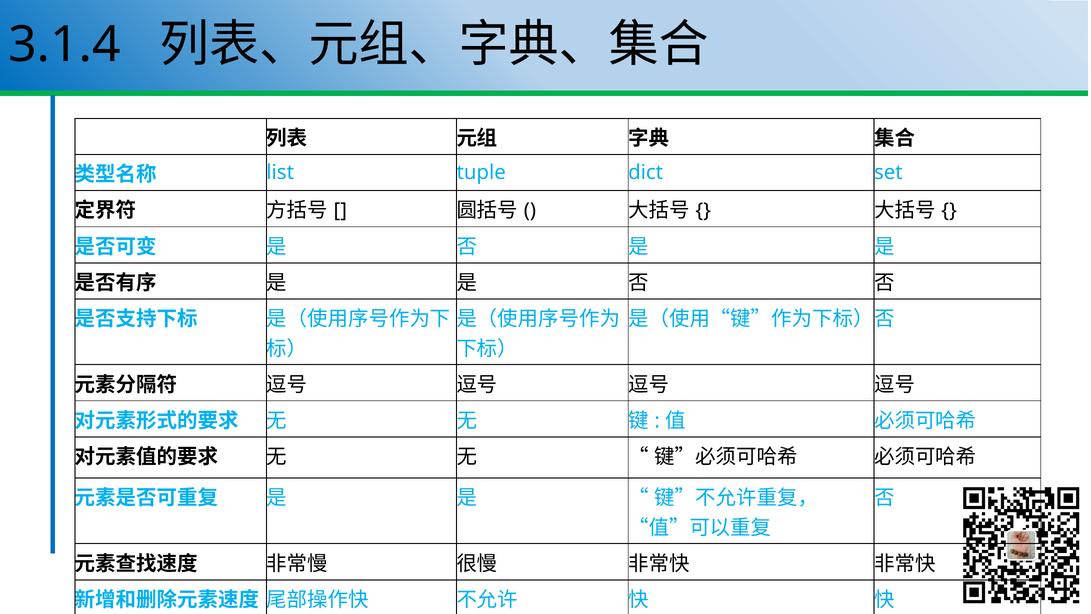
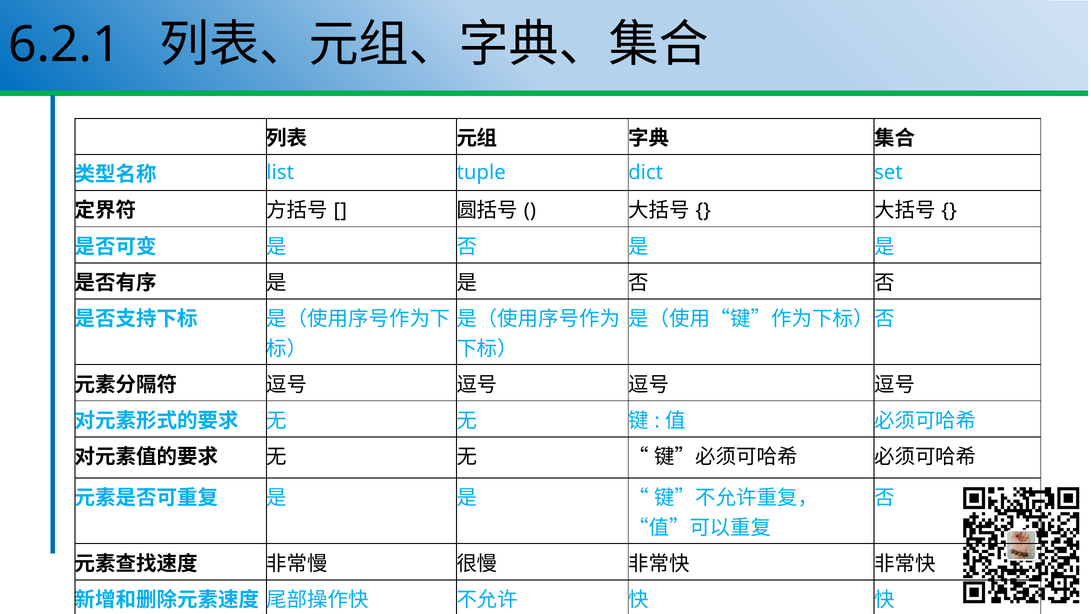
3.1.4: 3.1.4 -> 6.2.1 (65, 45)
